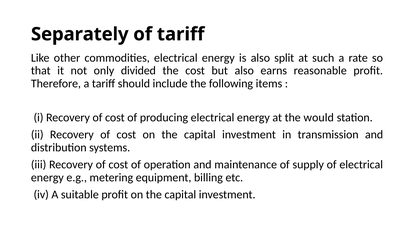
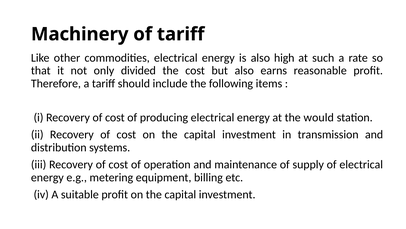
Separately: Separately -> Machinery (80, 34)
split: split -> high (284, 58)
